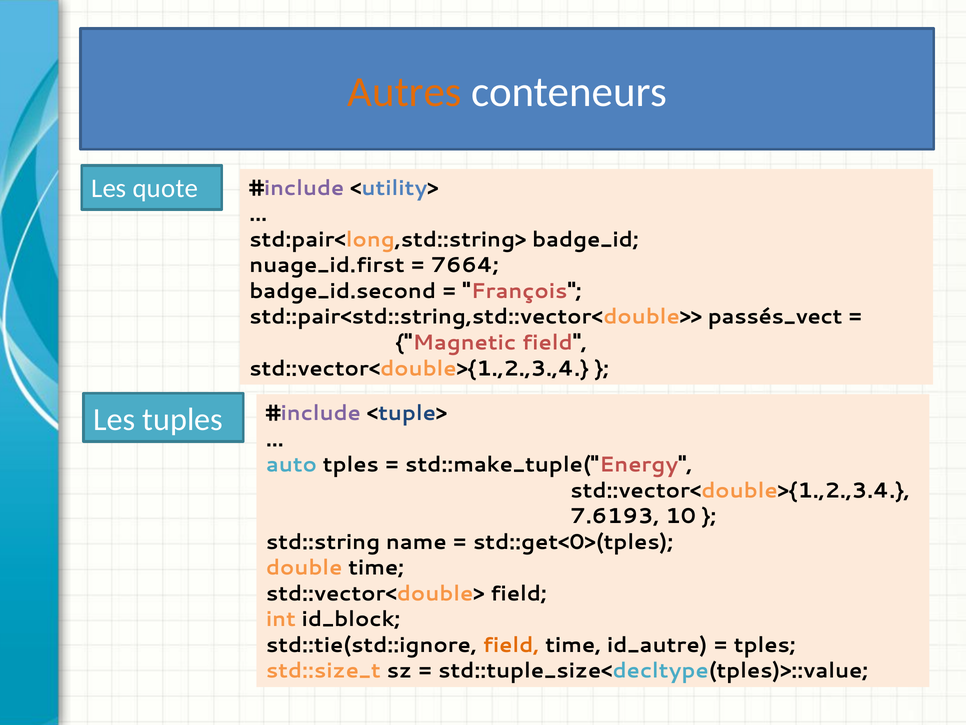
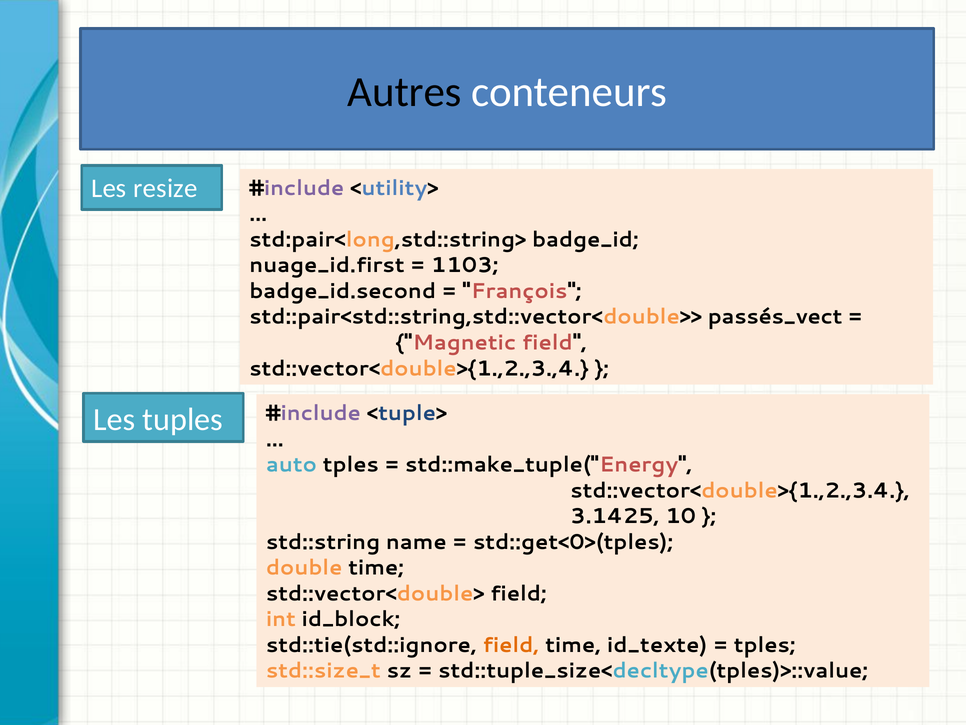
Autres colour: orange -> black (404, 92)
quote: quote -> resize (165, 188)
7664: 7664 -> 1103 (465, 265)
7.6193: 7.6193 -> 3.1425 (615, 516)
id_autre: id_autre -> id_texte (657, 645)
